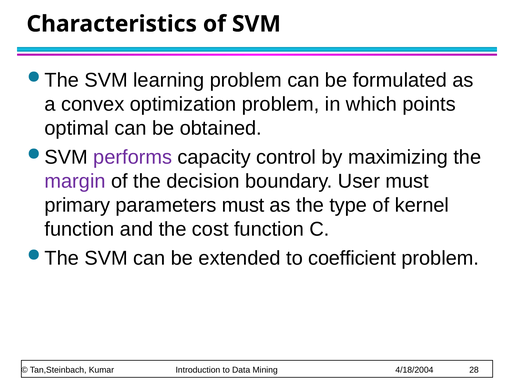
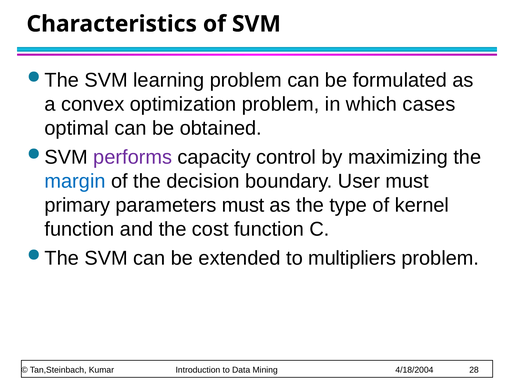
points: points -> cases (429, 104)
margin colour: purple -> blue (75, 181)
coefficient: coefficient -> multipliers (352, 258)
